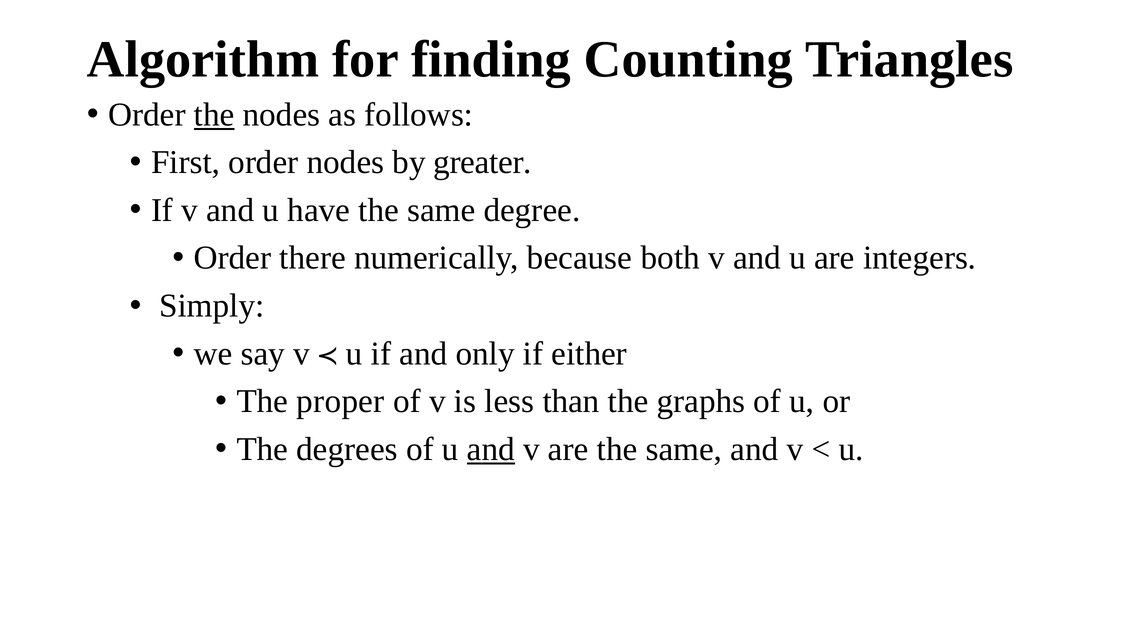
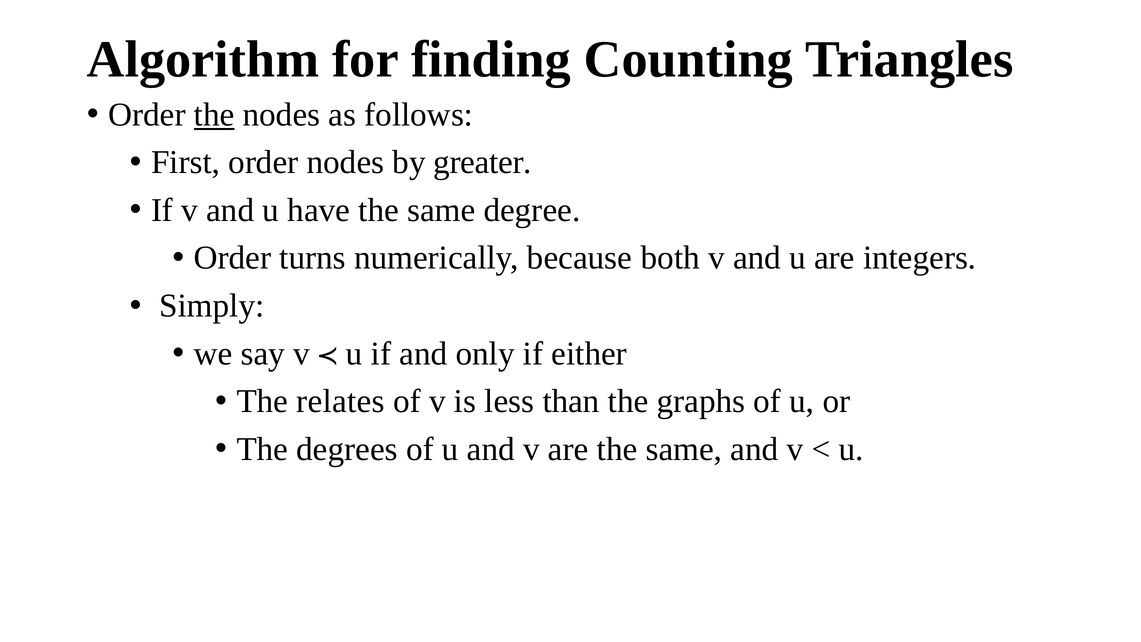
there: there -> turns (313, 258)
proper: proper -> relates (341, 401)
and underline: present -> none (491, 449)
